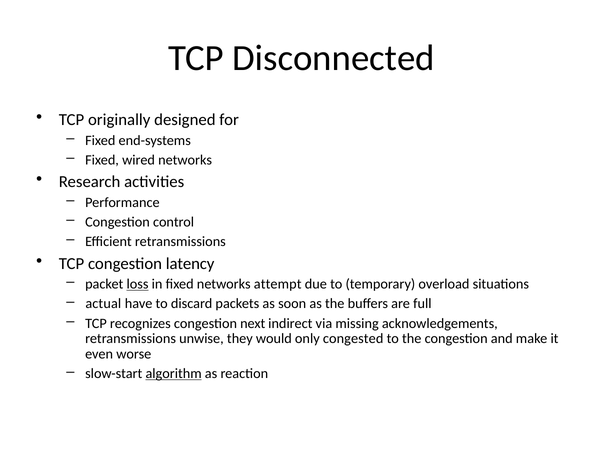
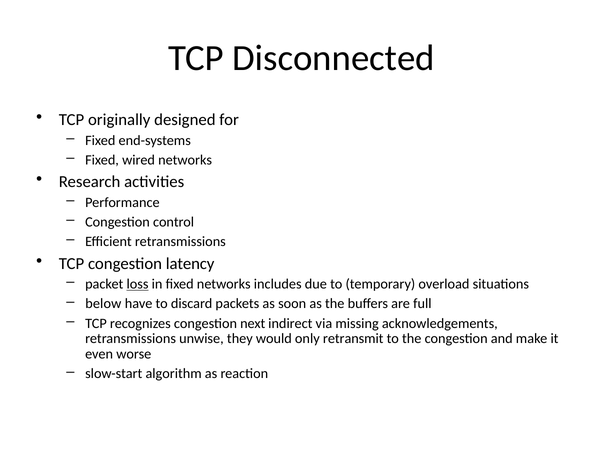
attempt: attempt -> includes (278, 284)
actual: actual -> below (103, 304)
congested: congested -> retransmit (353, 339)
algorithm underline: present -> none (174, 374)
